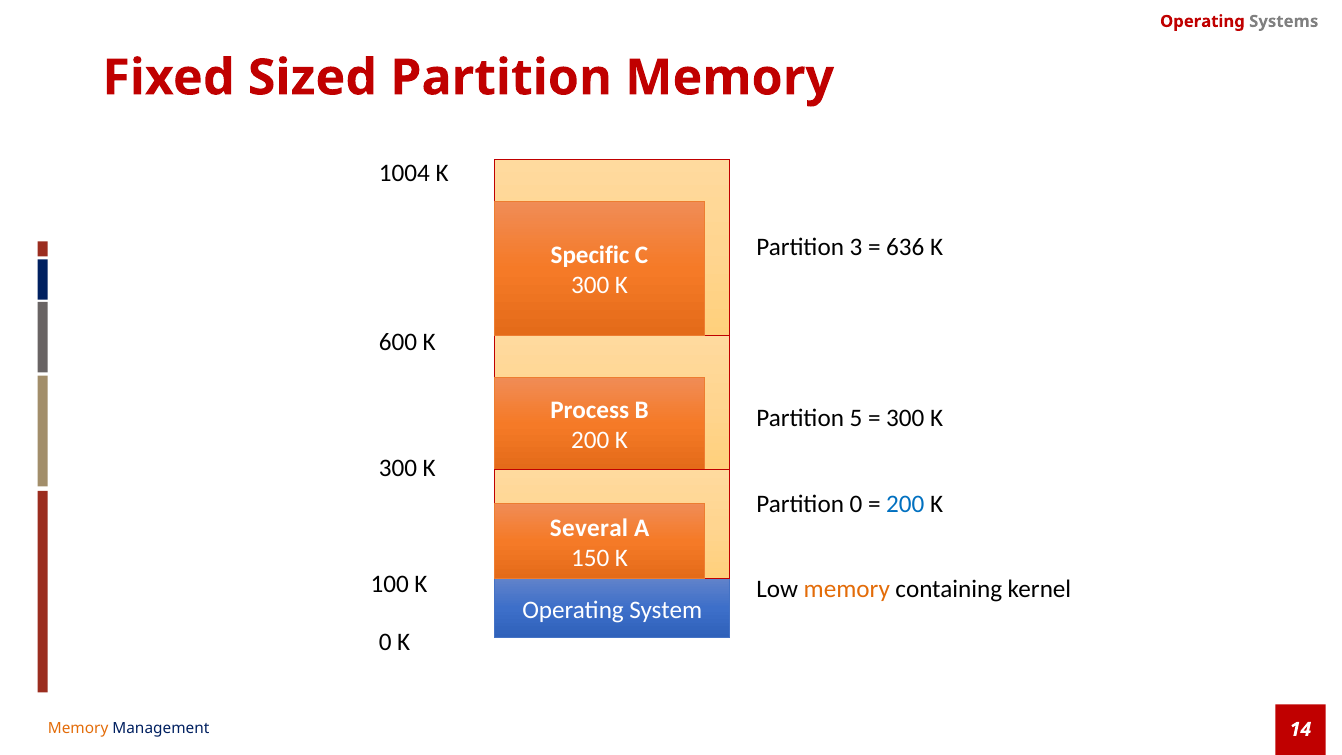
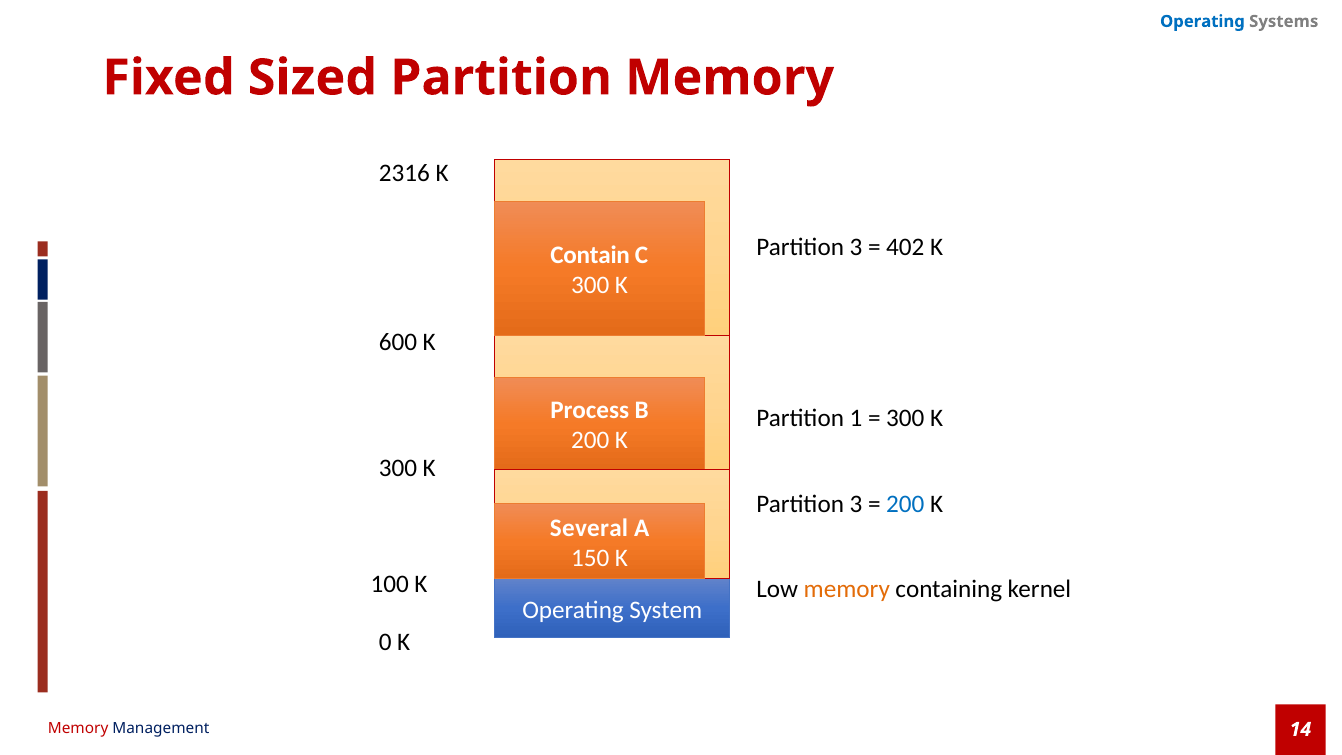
Operating colour: red -> blue (1202, 21)
1004: 1004 -> 2316 (404, 173)
636: 636 -> 402 (905, 247)
Specific: Specific -> Contain (590, 255)
5: 5 -> 1 (856, 418)
0: 0 -> 3 (856, 504)
Memory colour: orange -> red (78, 728)
